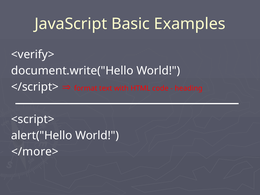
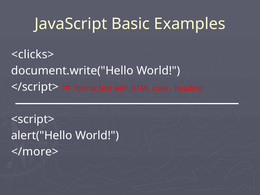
<verify>: <verify> -> <clicks> (33, 55)
